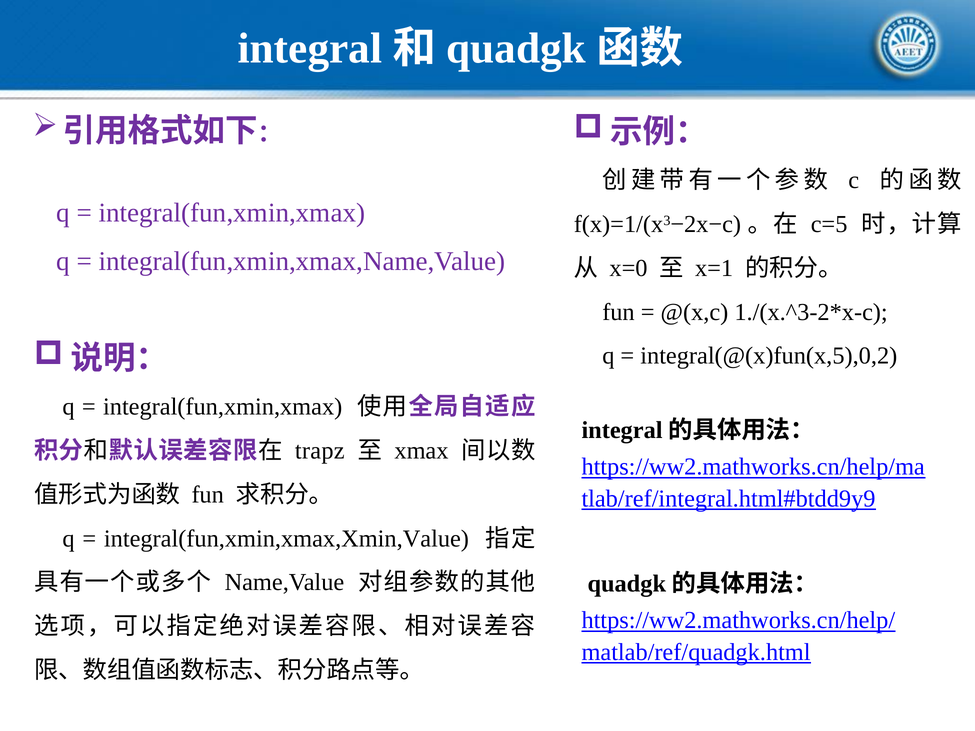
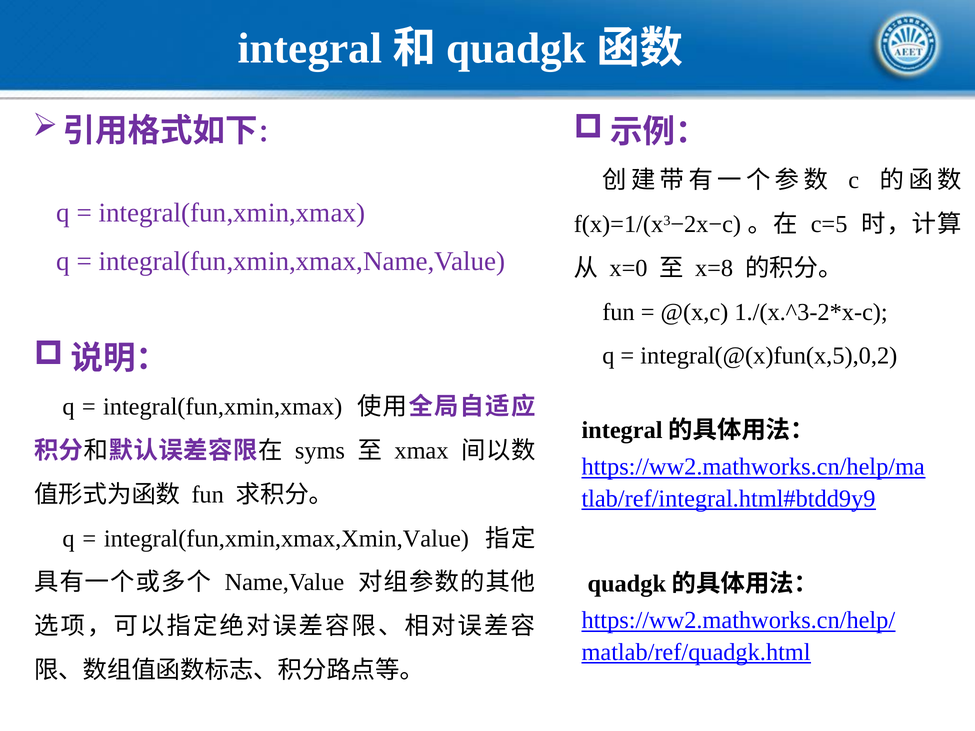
x=1: x=1 -> x=8 (714, 268)
trapz: trapz -> syms (320, 451)
